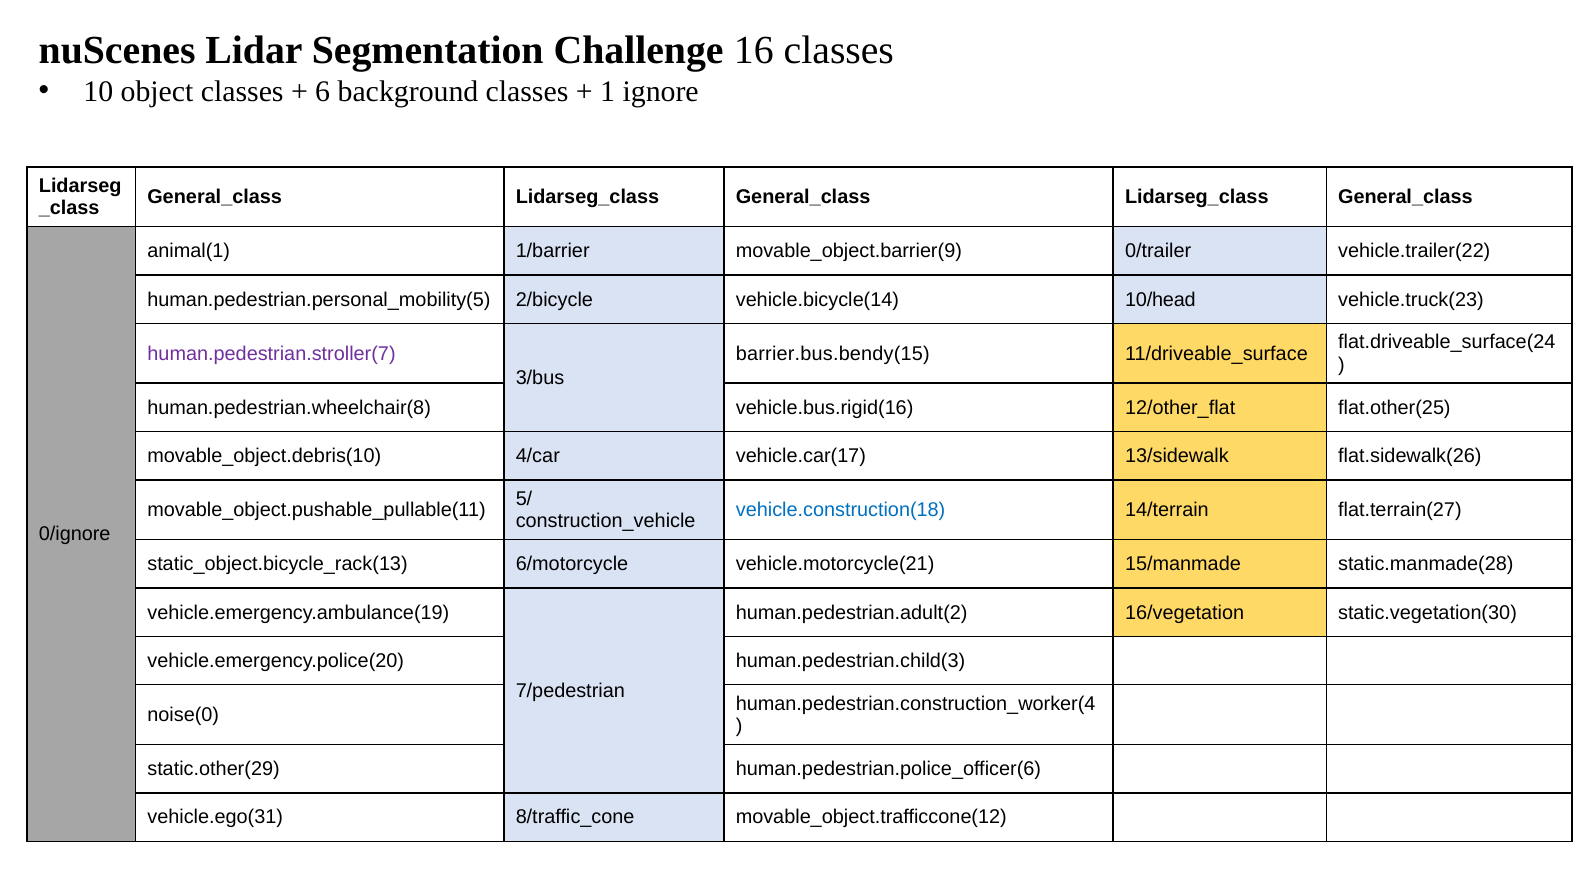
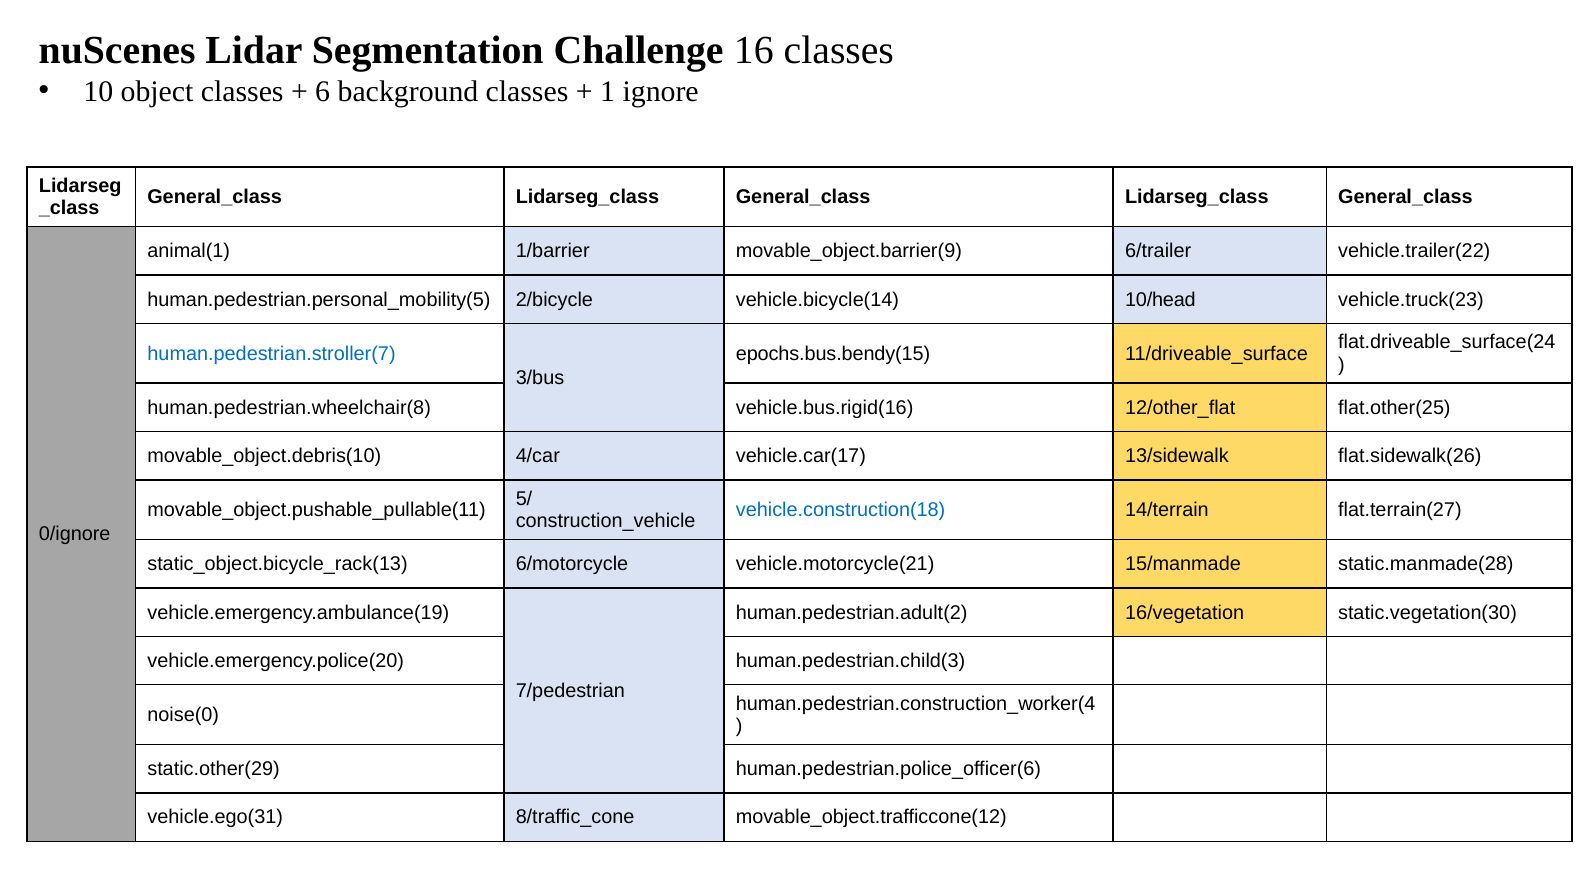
0/trailer: 0/trailer -> 6/trailer (1158, 251)
human.pedestrian.stroller(7 colour: purple -> blue (272, 354)
barrier.bus.bendy(15: barrier.bus.bendy(15 -> epochs.bus.bendy(15 (833, 354)
